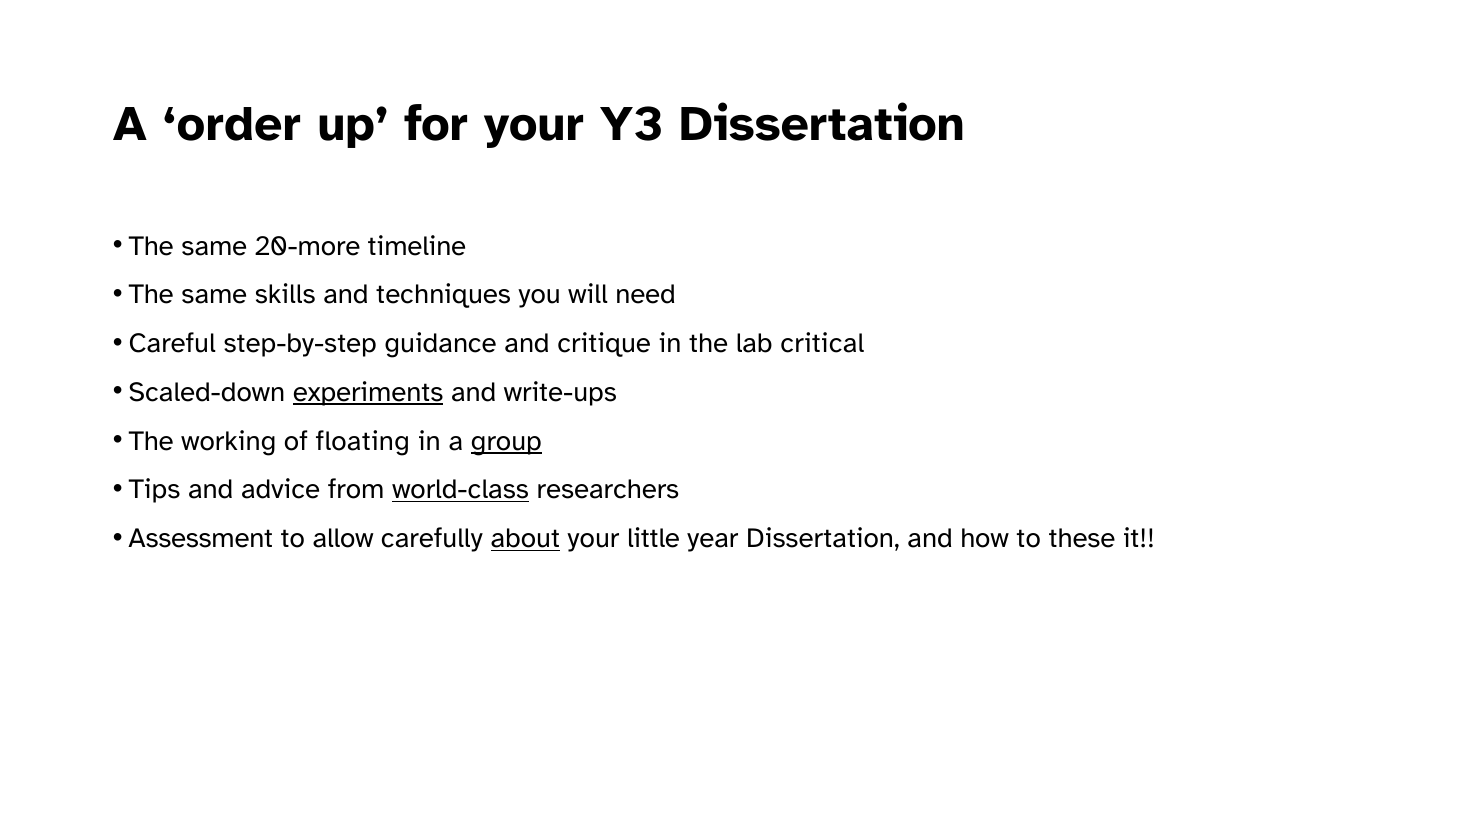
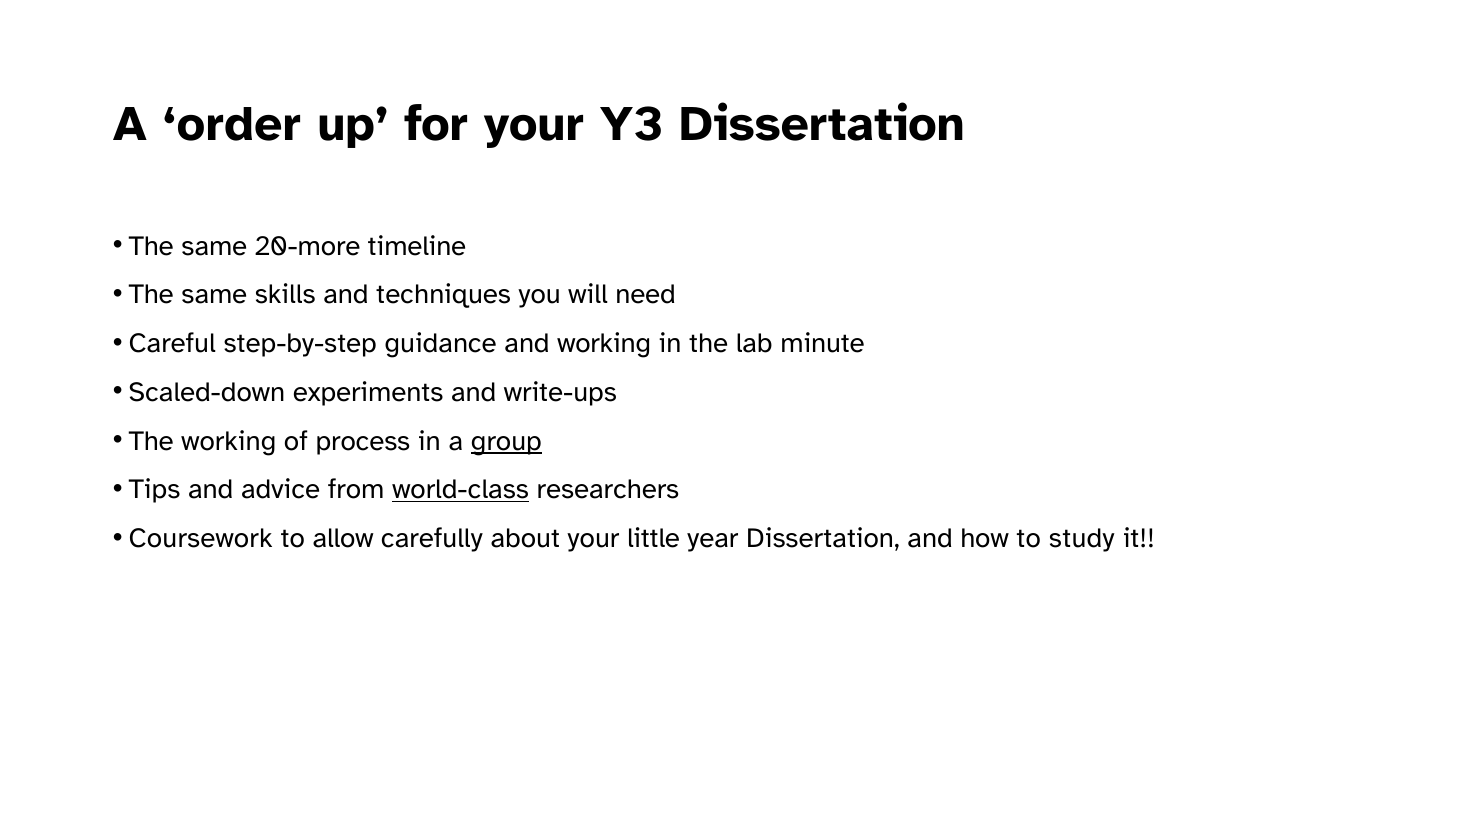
and critique: critique -> working (604, 343)
critical: critical -> minute (822, 343)
experiments underline: present -> none (368, 392)
floating: floating -> process (363, 441)
Assessment: Assessment -> Coursework (201, 538)
about underline: present -> none (525, 538)
these: these -> study (1082, 538)
